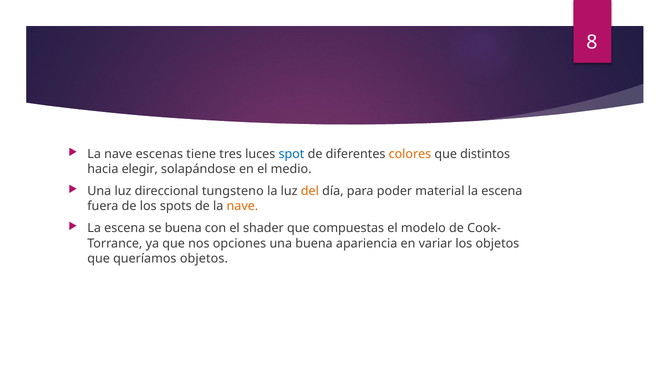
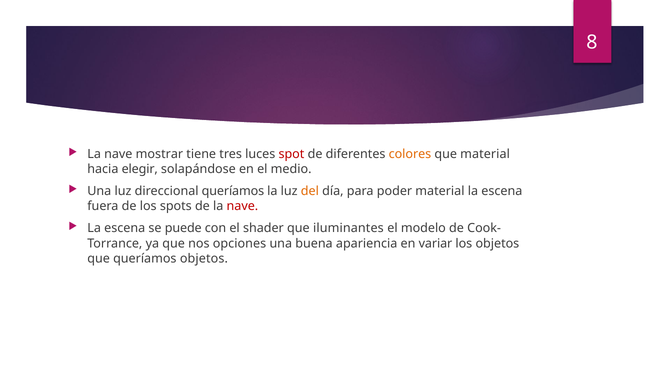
escenas: escenas -> mostrar (159, 154)
spot colour: blue -> red (291, 154)
que distintos: distintos -> material (485, 154)
direccional tungsteno: tungsteno -> queríamos (233, 191)
nave colour: orange -> red (242, 206)
se buena: buena -> puede (183, 228)
compuestas: compuestas -> iluminantes (348, 228)
